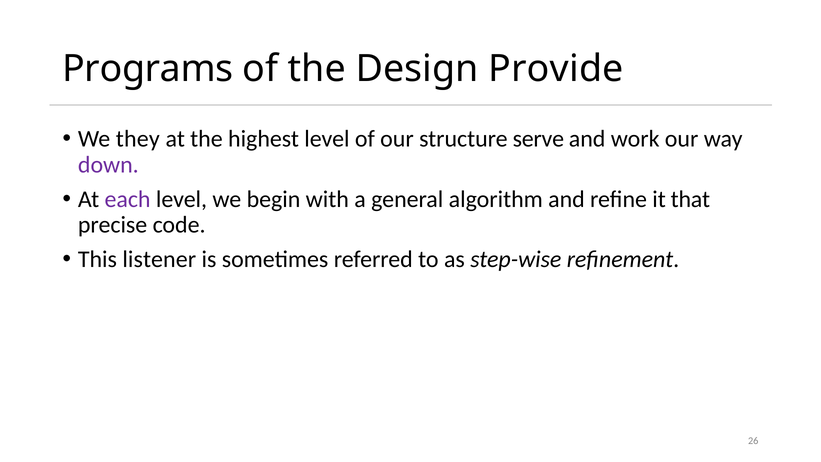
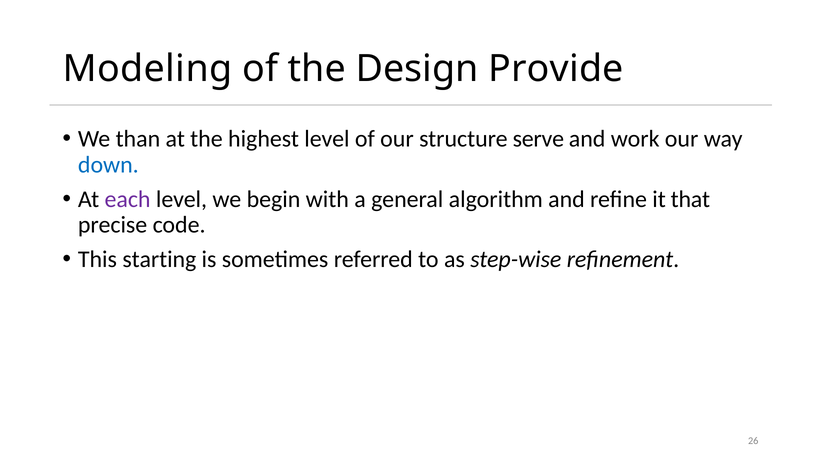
Programs: Programs -> Modeling (147, 69)
they: they -> than (138, 139)
down colour: purple -> blue (108, 165)
listener: listener -> starting (159, 259)
